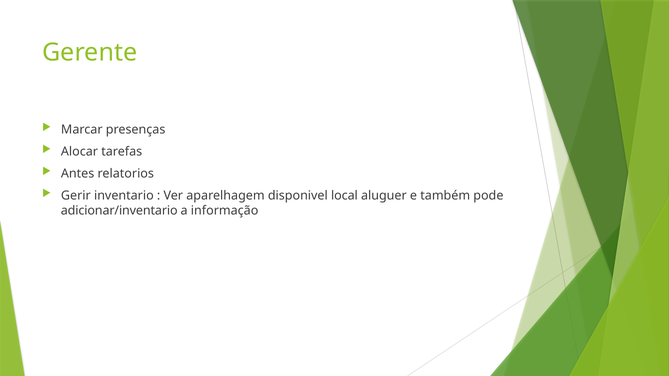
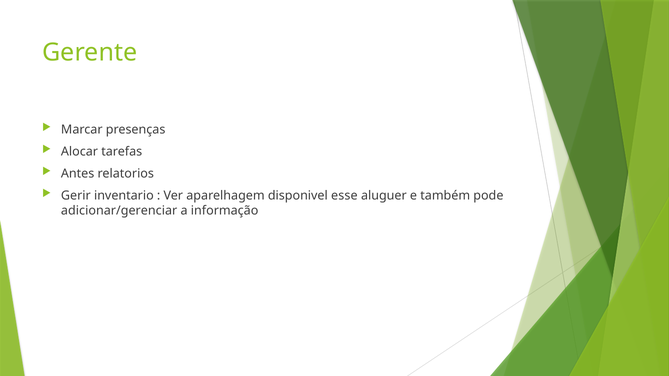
local: local -> esse (344, 196)
adicionar/inventario: adicionar/inventario -> adicionar/gerenciar (119, 211)
